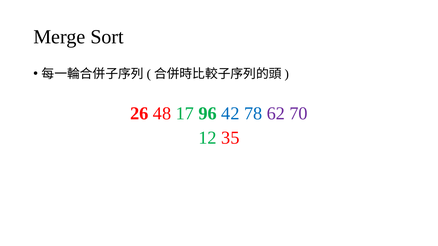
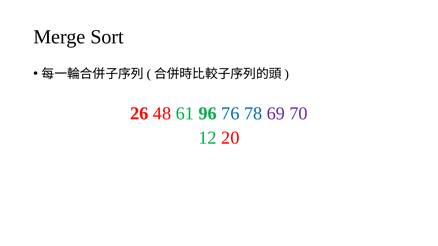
17: 17 -> 61 (185, 114)
42: 42 -> 76 (230, 114)
62: 62 -> 69 (276, 114)
35: 35 -> 20 (230, 138)
